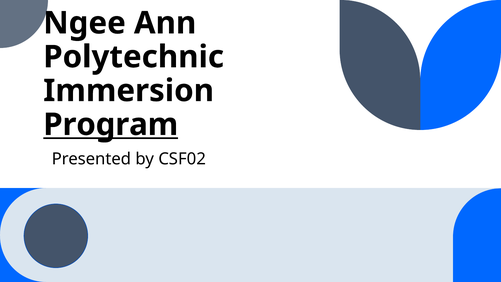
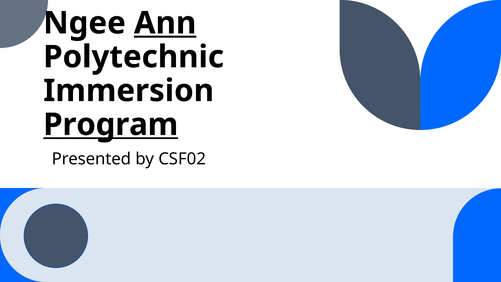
Ann underline: none -> present (165, 23)
